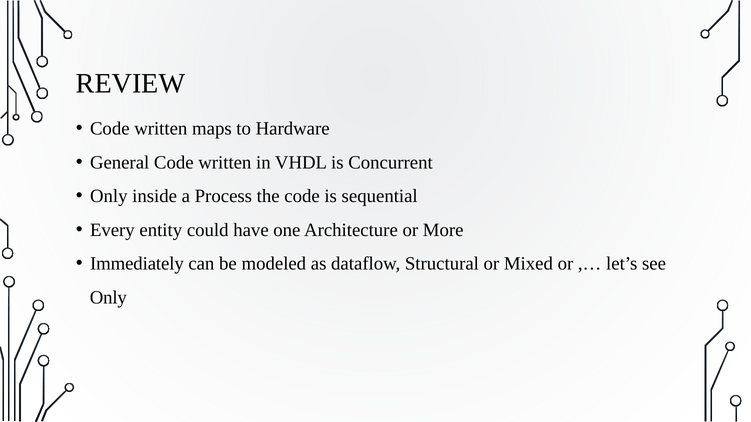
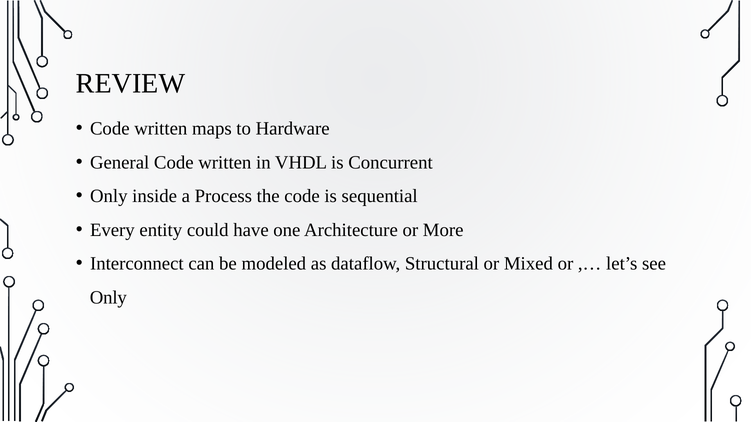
Immediately: Immediately -> Interconnect (137, 264)
